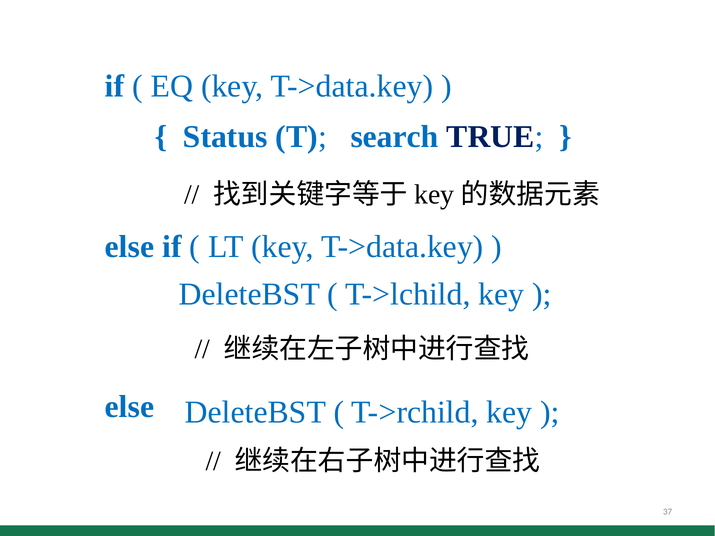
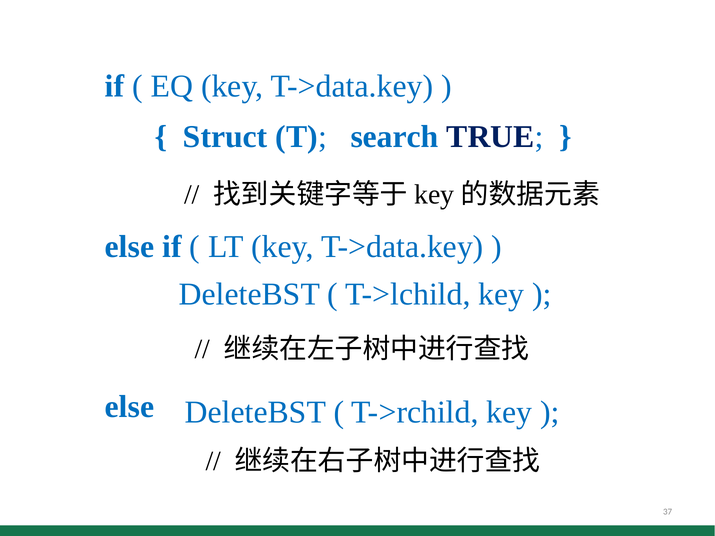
Status: Status -> Struct (225, 137)
